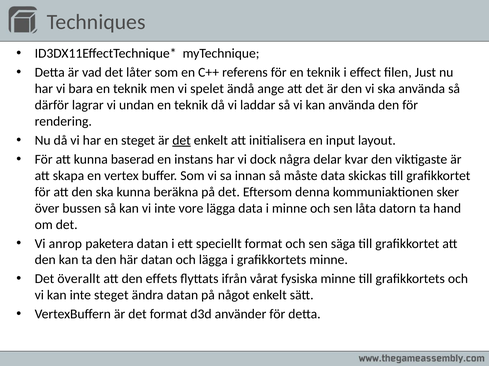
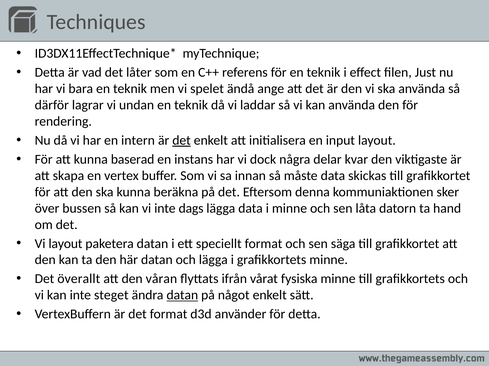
en steget: steget -> intern (138, 141)
vore: vore -> dags (191, 209)
Vi anrop: anrop -> layout (65, 244)
effets: effets -> våran (161, 279)
datan underline: none -> present (182, 296)
